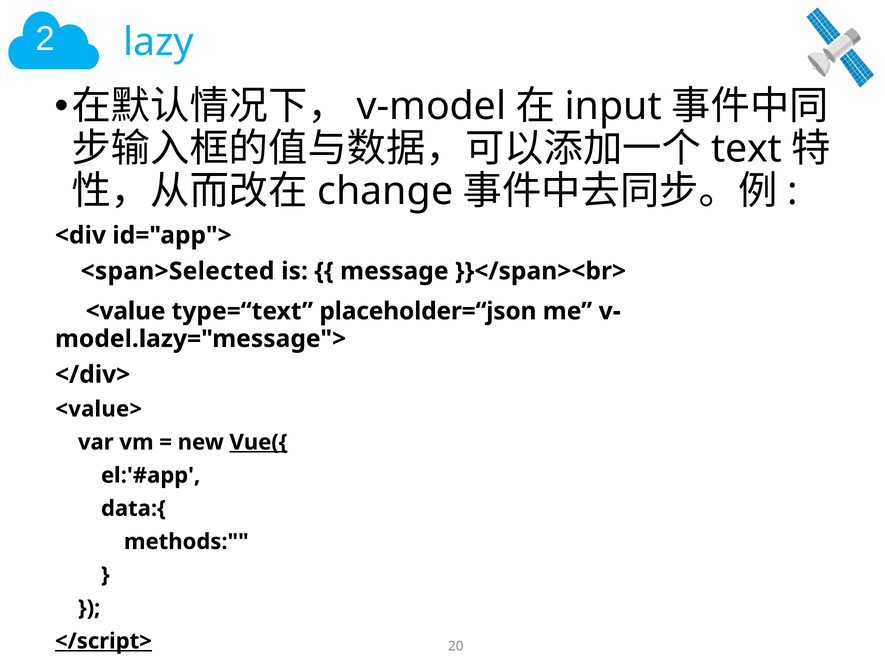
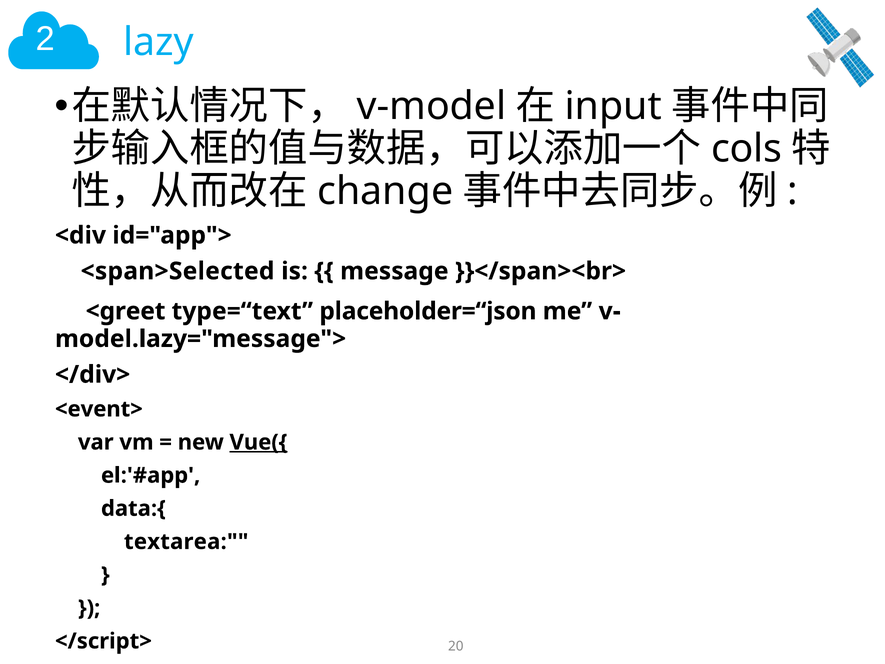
text: text -> cols (747, 149)
<value: <value -> <greet (126, 311)
<value>: <value> -> <event> (99, 409)
methods: methods -> textarea (186, 542)
</script> underline: present -> none (103, 641)
